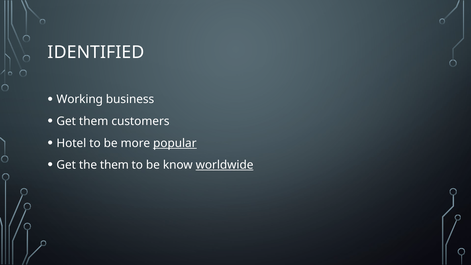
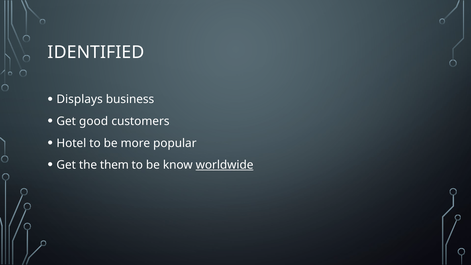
Working: Working -> Displays (80, 99)
Get them: them -> good (94, 121)
popular underline: present -> none (175, 143)
